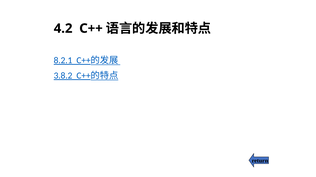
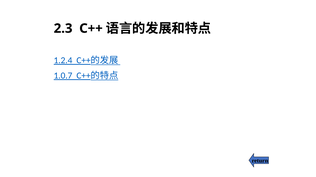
4.2: 4.2 -> 2.3 (63, 29)
8.2.1: 8.2.1 -> 1.2.4 (63, 61)
3.8.2: 3.8.2 -> 1.0.7 (63, 76)
